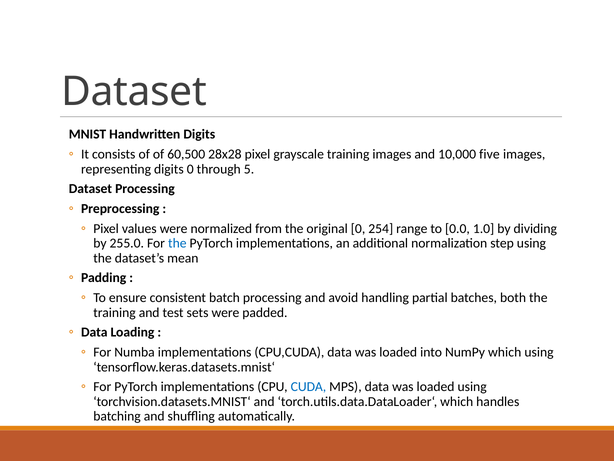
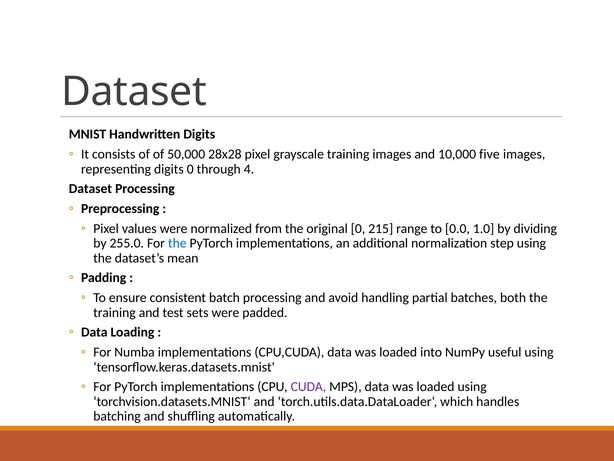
60,500: 60,500 -> 50,000 (186, 154)
5: 5 -> 4 (249, 169)
254: 254 -> 215 (381, 228)
NumPy which: which -> useful (505, 352)
CUDA colour: blue -> purple (308, 387)
